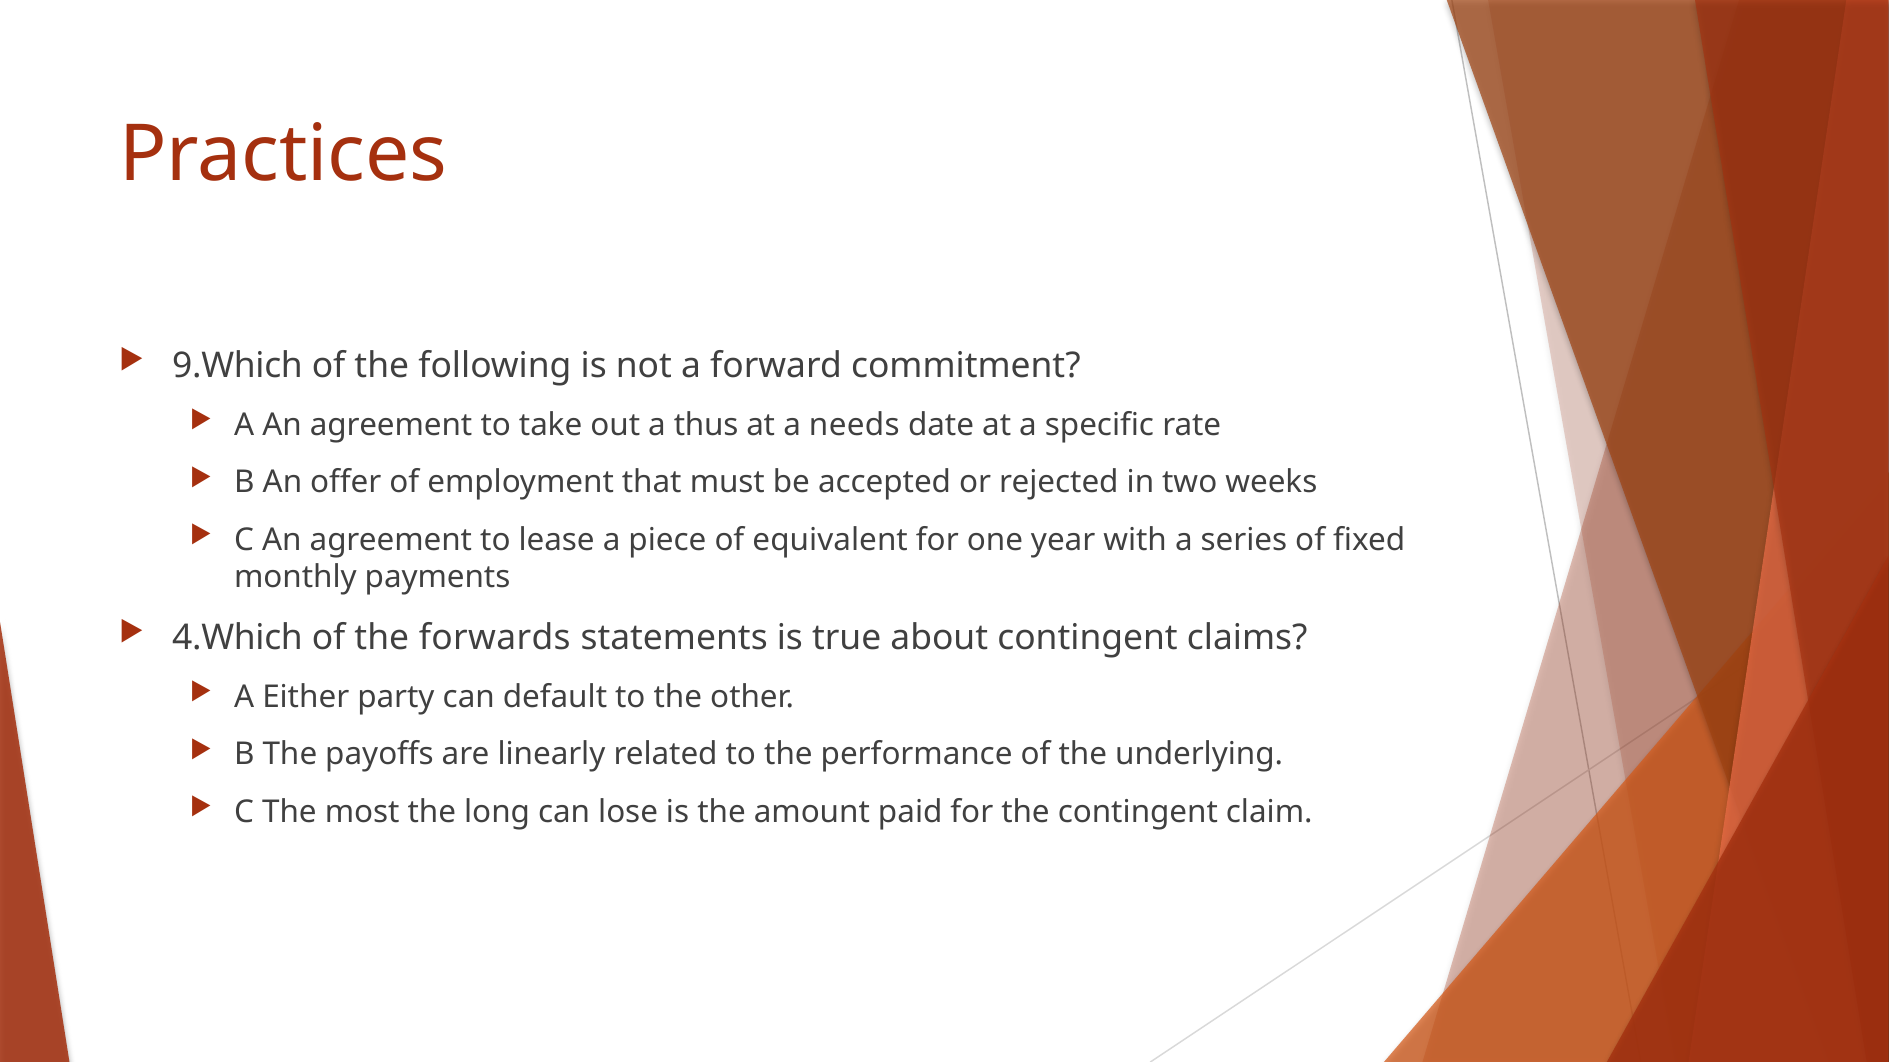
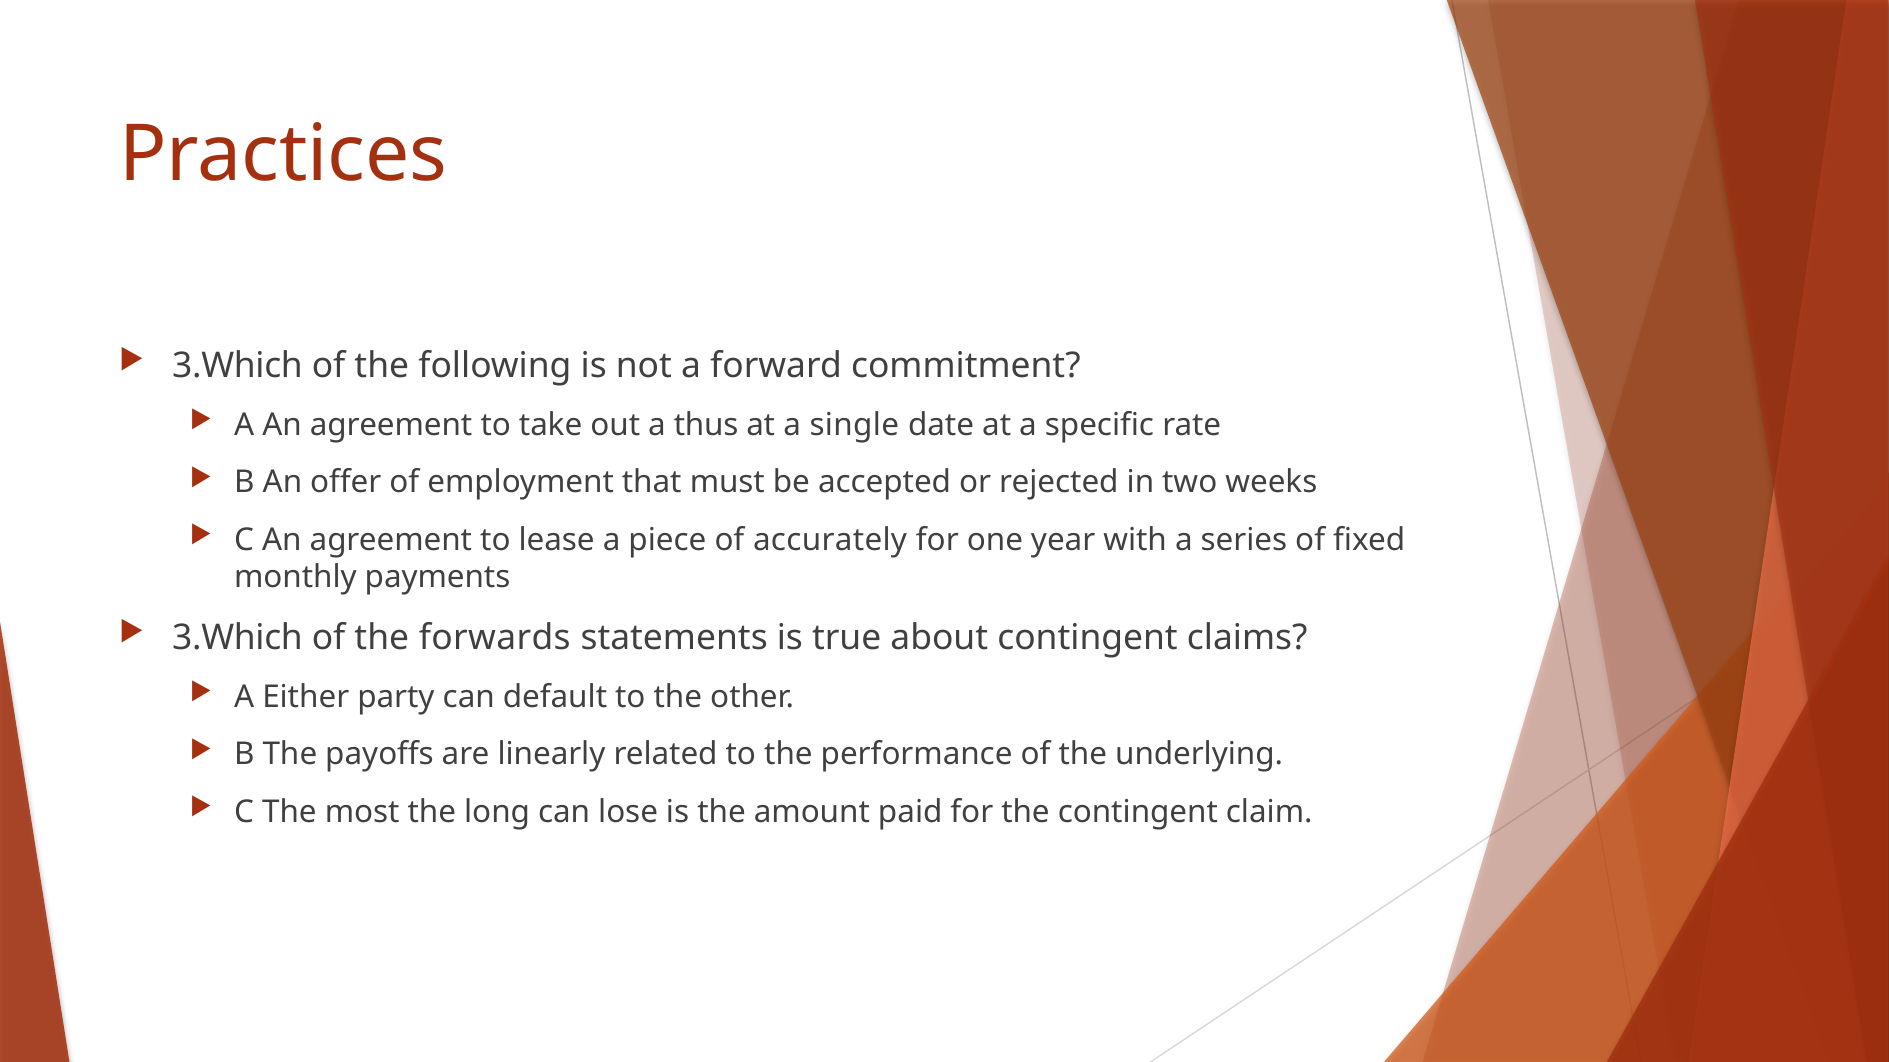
9.Which: 9.Which -> 3.Which (238, 366)
needs: needs -> single (854, 425)
equivalent: equivalent -> accurately (830, 540)
4.Which: 4.Which -> 3.Which (238, 638)
